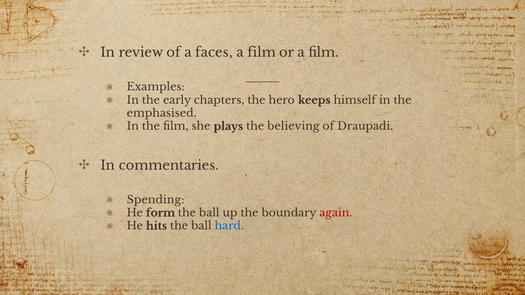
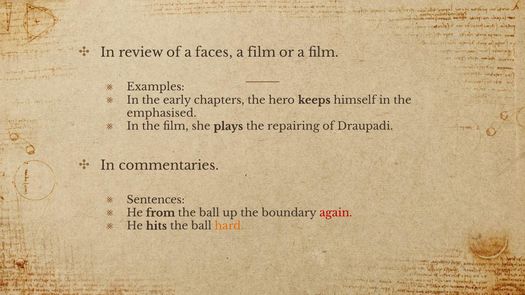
believing: believing -> repairing (293, 126)
Spending: Spending -> Sentences (156, 200)
form: form -> from (160, 213)
hard colour: blue -> orange (229, 226)
